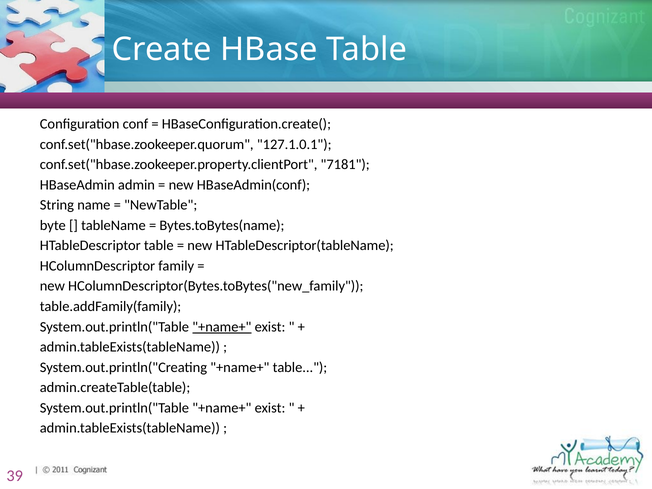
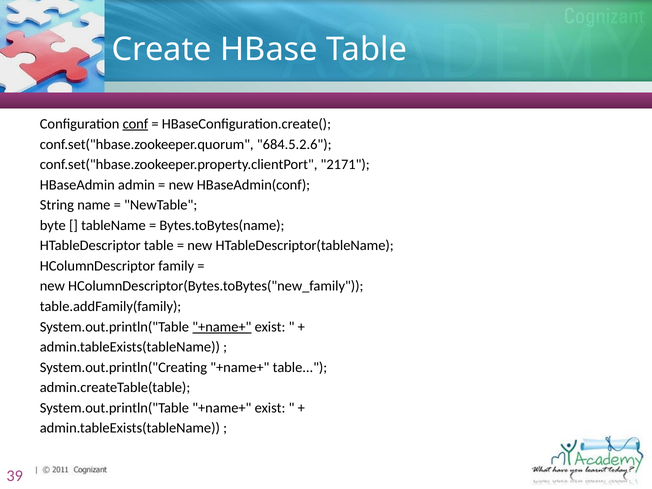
conf underline: none -> present (135, 124)
127.1.0.1: 127.1.0.1 -> 684.5.2.6 (294, 144)
7181: 7181 -> 2171 (345, 165)
